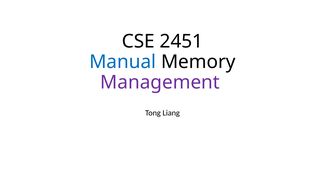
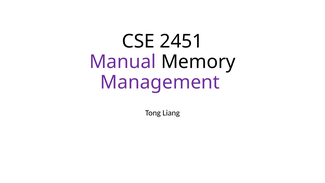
Manual colour: blue -> purple (123, 62)
